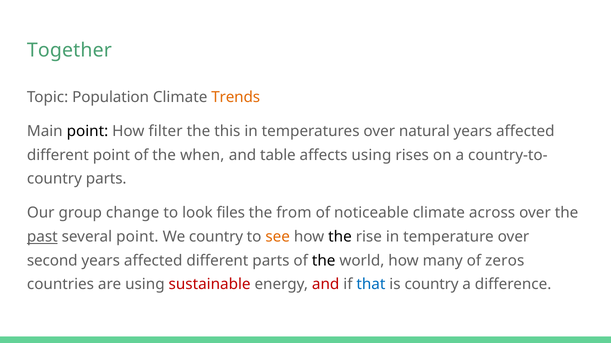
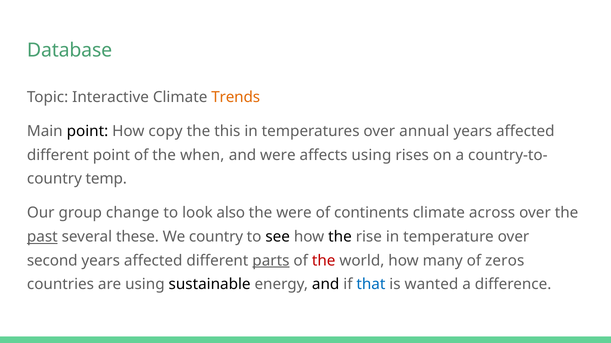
Together: Together -> Database (70, 50)
Population: Population -> Interactive (111, 97)
filter: filter -> copy (166, 132)
natural: natural -> annual (424, 132)
and table: table -> were (278, 155)
parts: parts -> temp (106, 179)
files: files -> also (231, 213)
the from: from -> were (294, 213)
noticeable: noticeable -> continents (371, 213)
several point: point -> these (138, 237)
see colour: orange -> black (278, 237)
parts underline: none -> present (271, 261)
the colour: black -> red (324, 261)
sustainable colour: red -> black (210, 285)
and colour: red -> black (326, 285)
is country: country -> wanted (431, 285)
